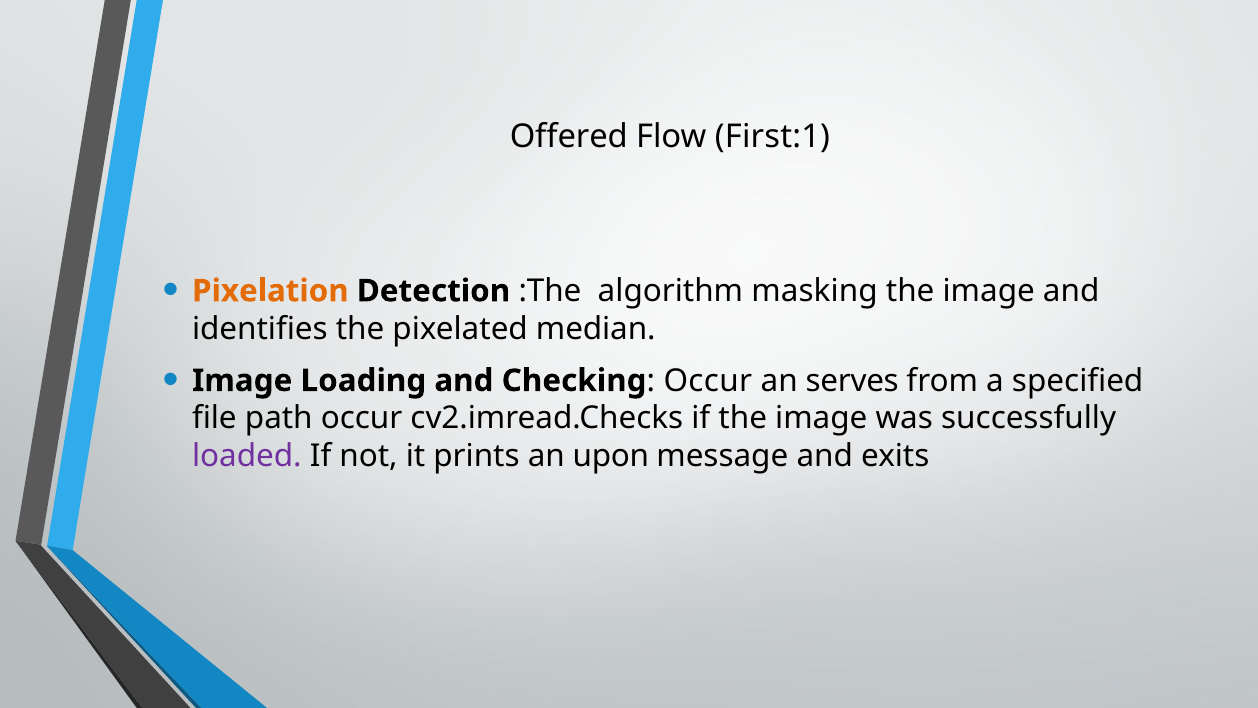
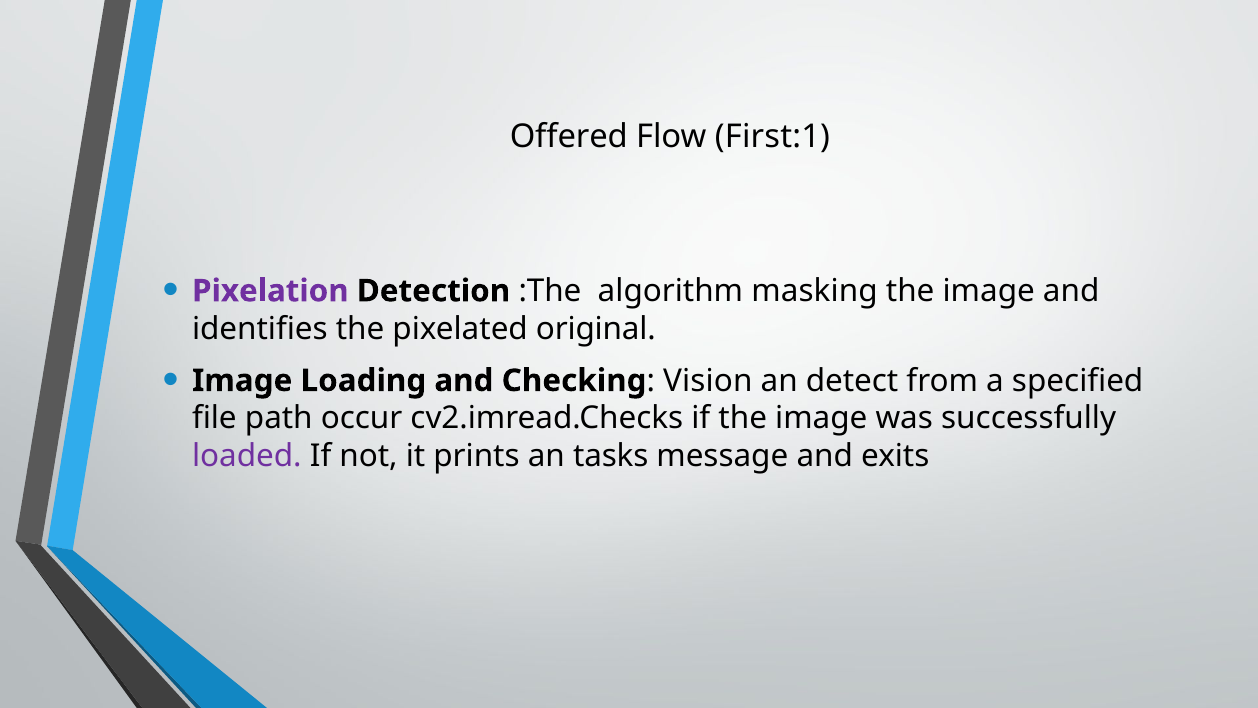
Pixelation colour: orange -> purple (270, 291)
median: median -> original (596, 329)
Occur: Occur -> Vision (708, 380)
serves: serves -> detect (852, 380)
upon: upon -> tasks (611, 456)
